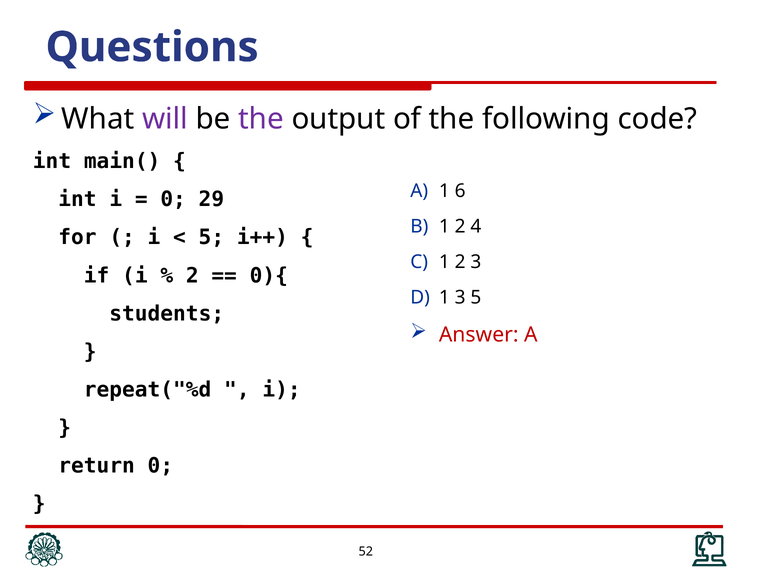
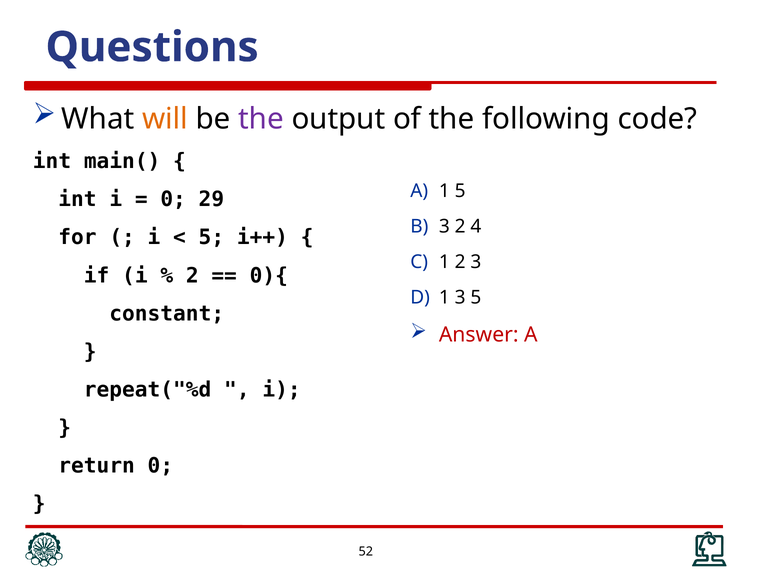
will colour: purple -> orange (165, 119)
1 6: 6 -> 5 (460, 191)
1: 1 -> 3 (444, 227)
students: students -> constant (167, 313)
